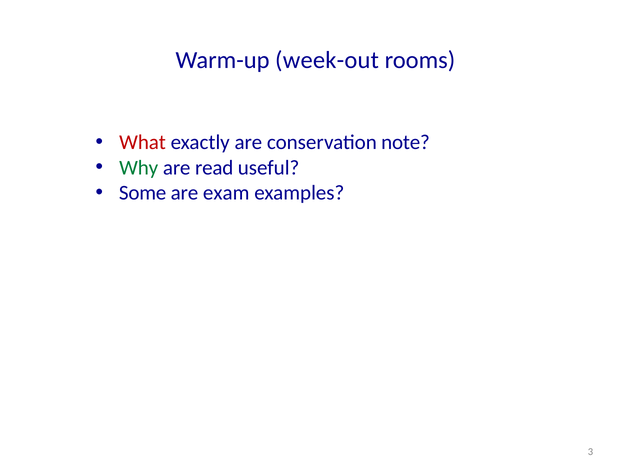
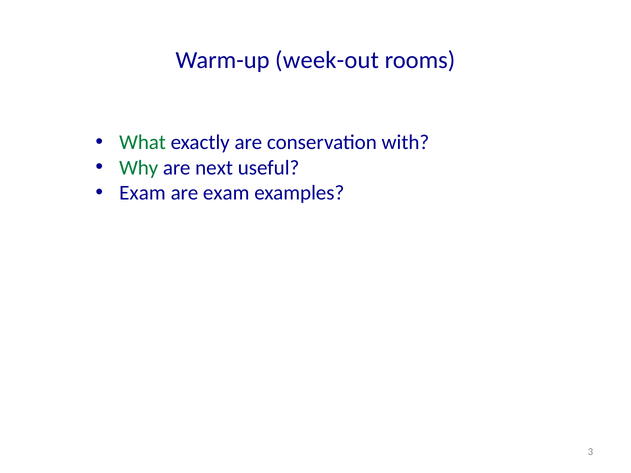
What colour: red -> green (143, 143)
note: note -> with (405, 143)
read: read -> next (214, 168)
Some: Some -> Exam (142, 193)
